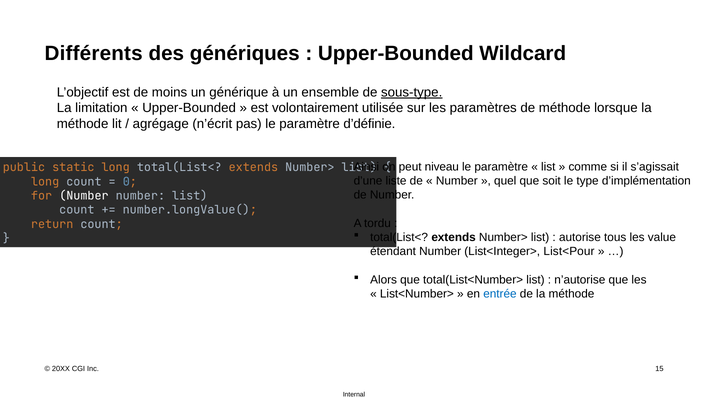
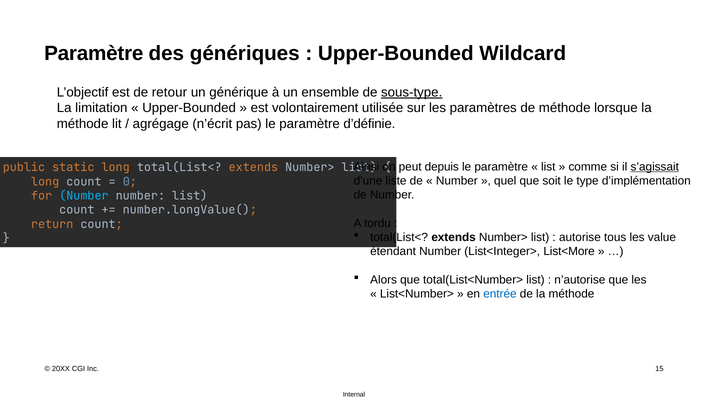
Différents: Différents -> Paramètre (94, 54)
moins: moins -> retour (169, 92)
niveau: niveau -> depuis (442, 167)
s’agissait underline: none -> present (655, 167)
Number colour: white -> light blue (84, 196)
List<Pour: List<Pour -> List<More (569, 252)
